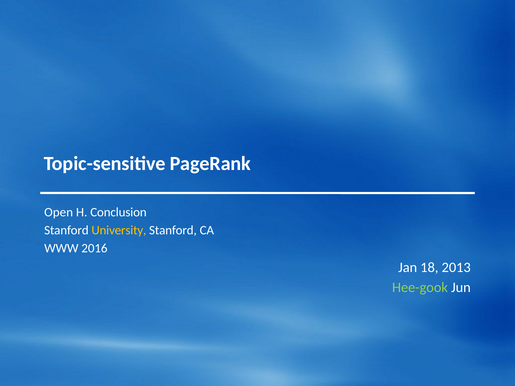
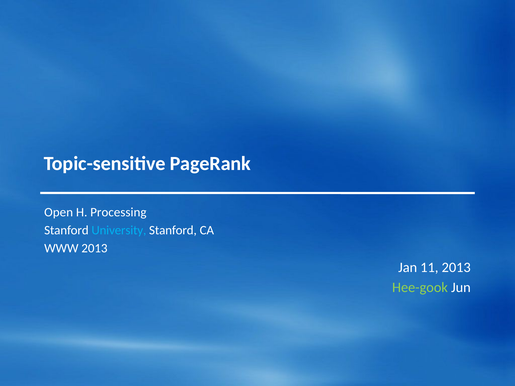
Conclusion: Conclusion -> Processing (118, 212)
University colour: yellow -> light blue (119, 230)
WWW 2016: 2016 -> 2013 (94, 248)
18: 18 -> 11 (429, 268)
